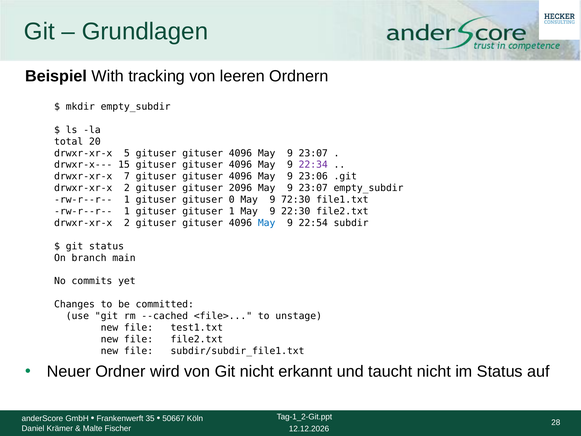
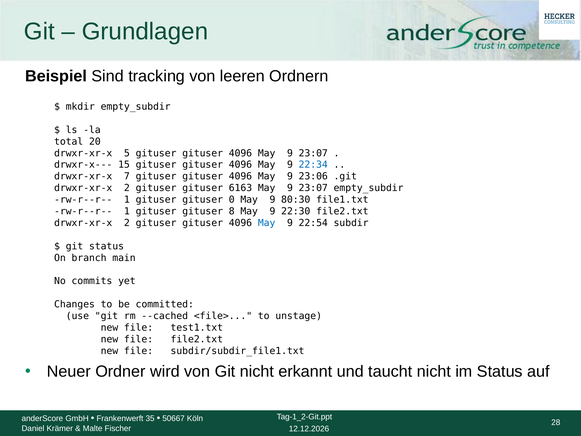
With: With -> Sind (108, 76)
22:34 colour: purple -> blue (313, 165)
2096: 2096 -> 6163 (240, 188)
72:30: 72:30 -> 80:30 (296, 200)
gituser 1: 1 -> 8 (232, 211)
